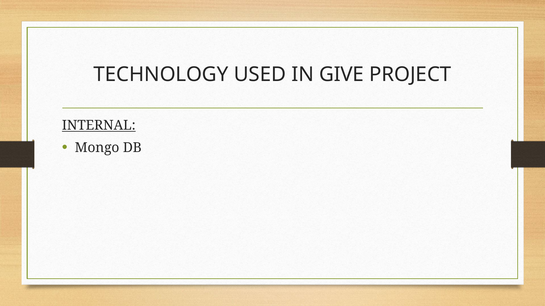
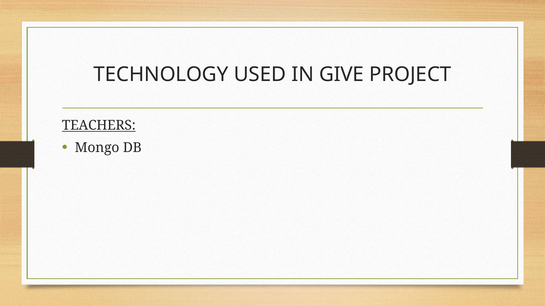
INTERNAL: INTERNAL -> TEACHERS (99, 125)
